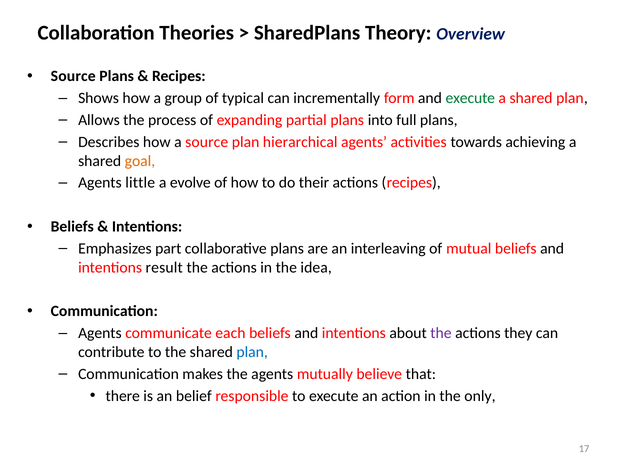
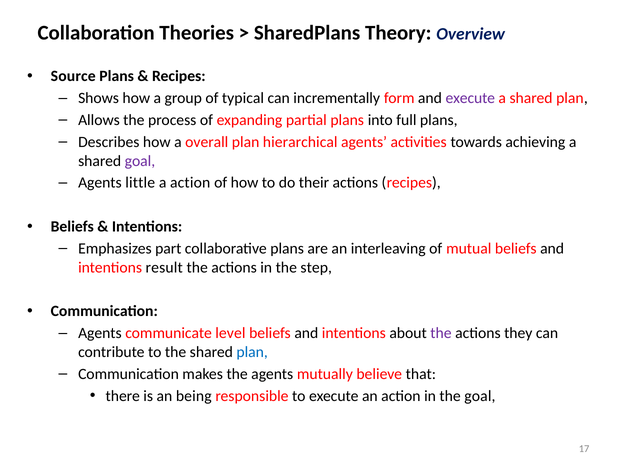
execute colour: green -> purple (470, 98)
a source: source -> overall (207, 142)
goal colour: orange -> purple (140, 161)
a evolve: evolve -> action (190, 183)
idea: idea -> step (316, 268)
each: each -> level (230, 333)
belief: belief -> being (194, 396)
the only: only -> goal (480, 396)
